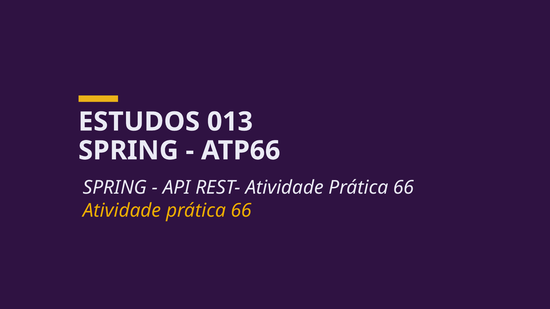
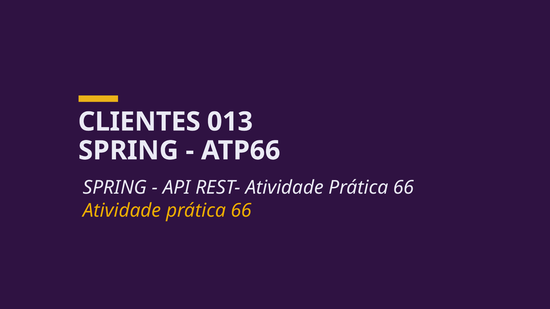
ESTUDOS: ESTUDOS -> CLIENTES (139, 122)
